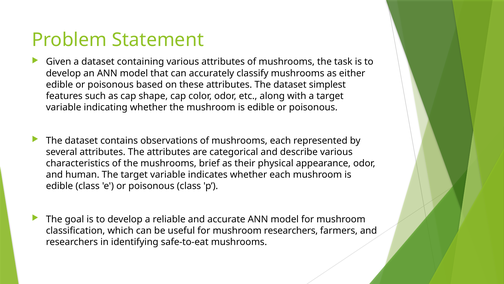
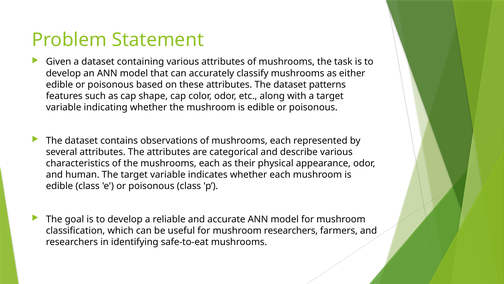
simplest: simplest -> patterns (327, 84)
the mushrooms brief: brief -> each (209, 163)
